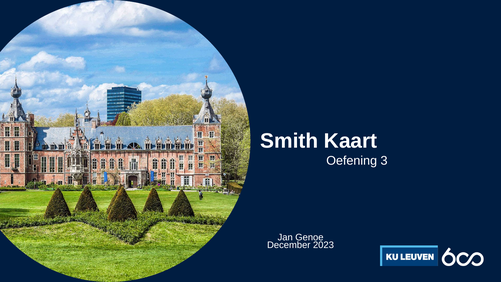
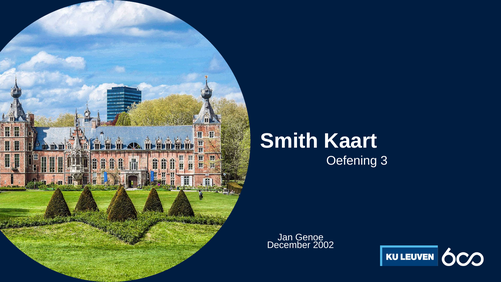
2023: 2023 -> 2002 (323, 245)
